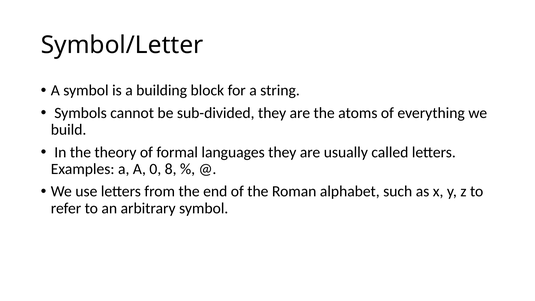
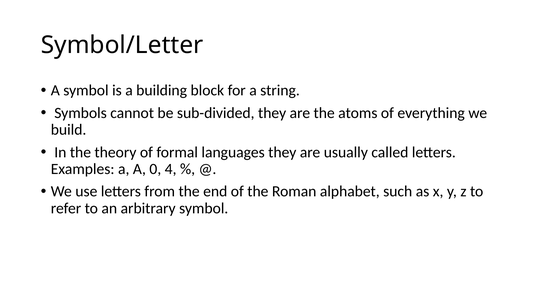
8: 8 -> 4 (171, 169)
